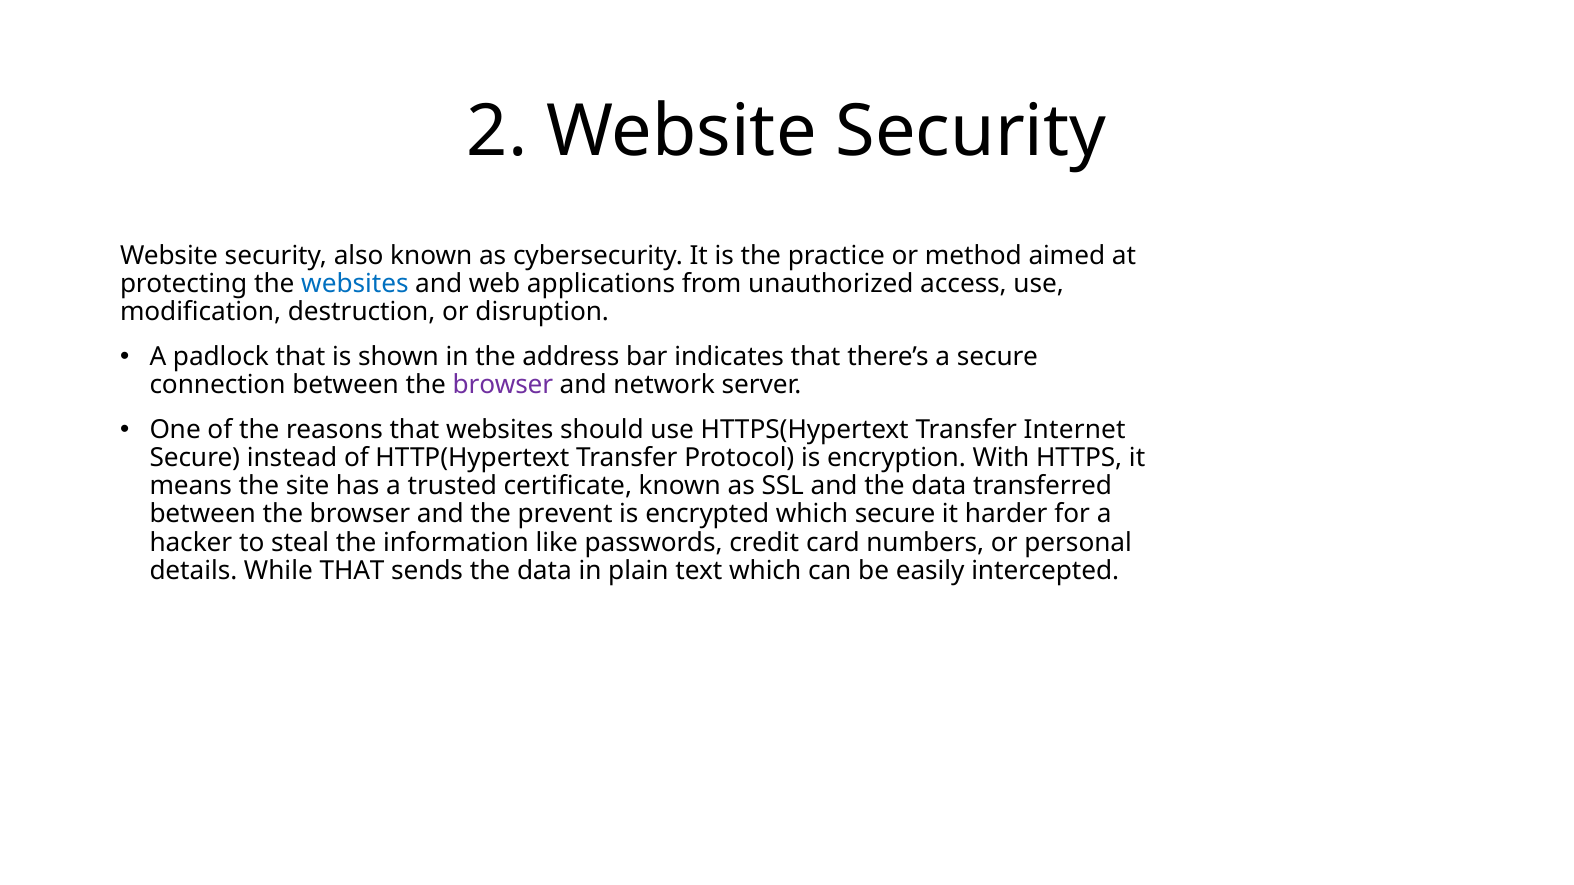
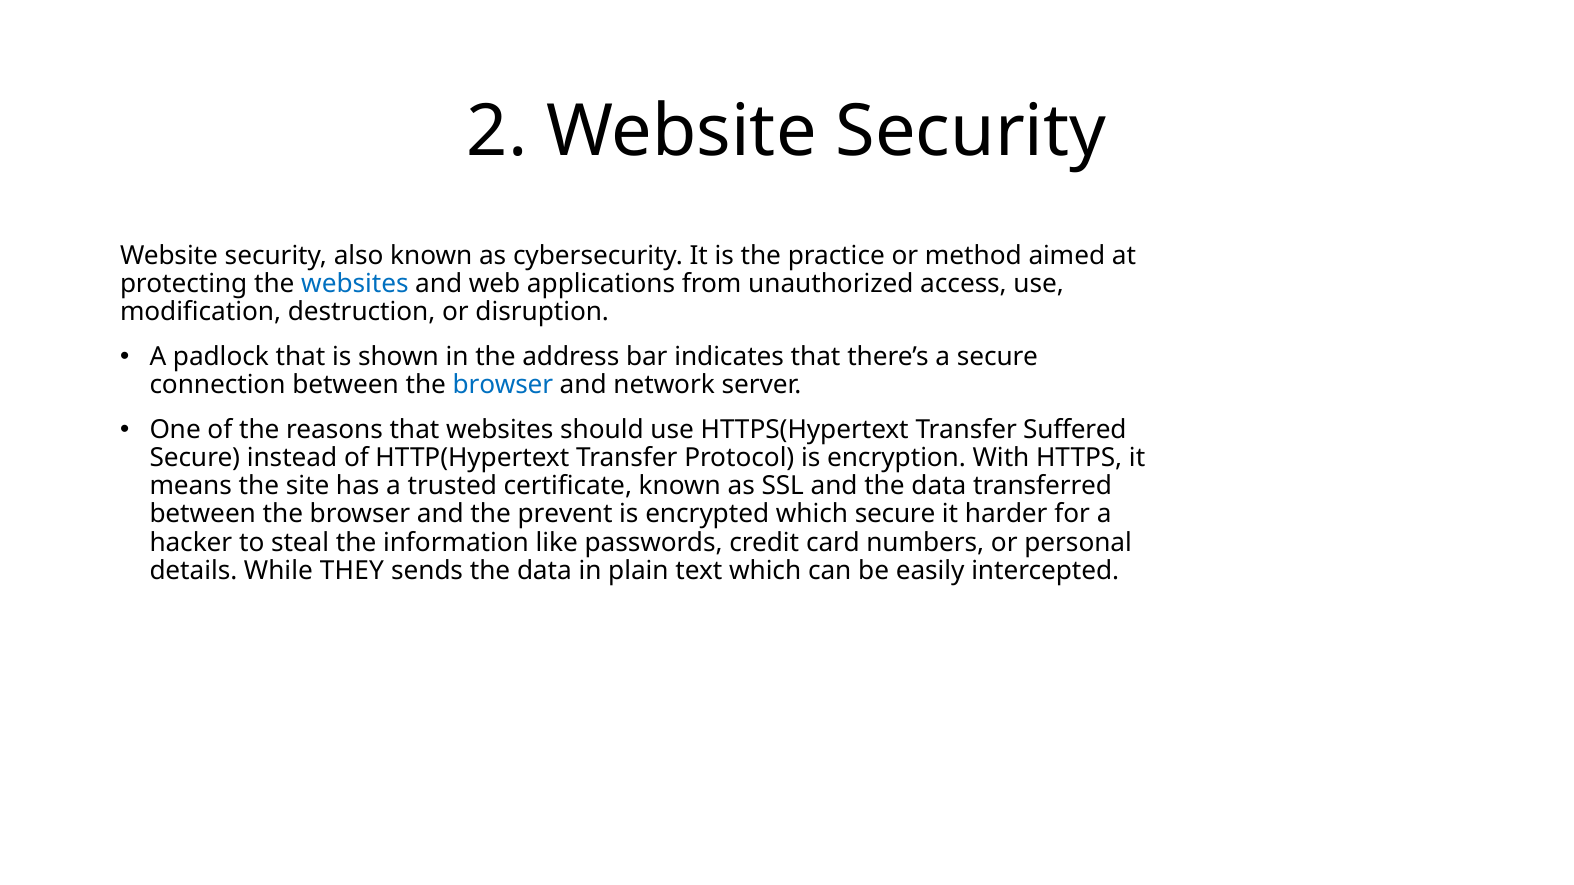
browser colour: purple -> blue (503, 385)
Internet: Internet -> Suffered (1075, 430)
While THAT: THAT -> THEY (352, 571)
